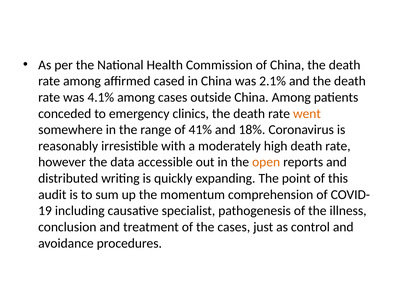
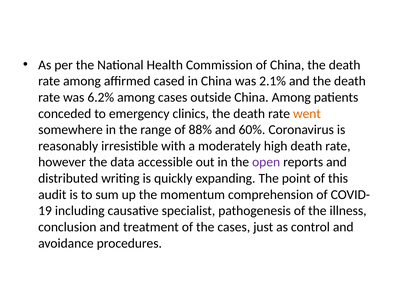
4.1%: 4.1% -> 6.2% (101, 97)
41%: 41% -> 88% (200, 130)
18%: 18% -> 60% (252, 130)
open colour: orange -> purple (266, 162)
